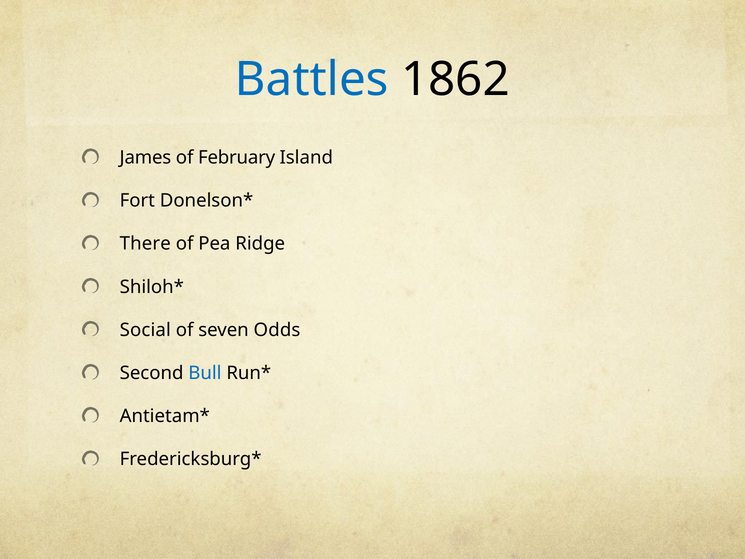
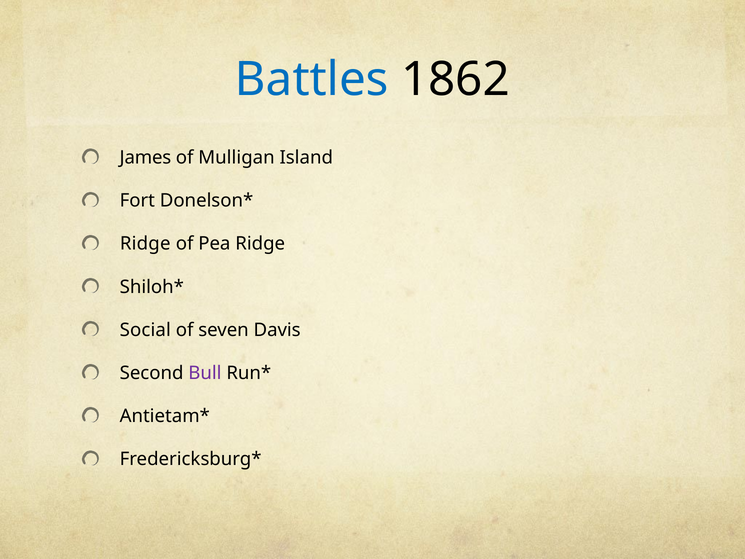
February: February -> Mulligan (236, 158)
There: There -> Ridge (145, 244)
Odds: Odds -> Davis (277, 330)
Bull colour: blue -> purple (205, 373)
